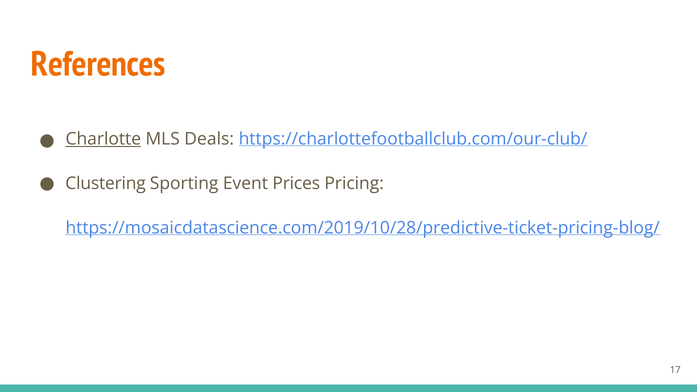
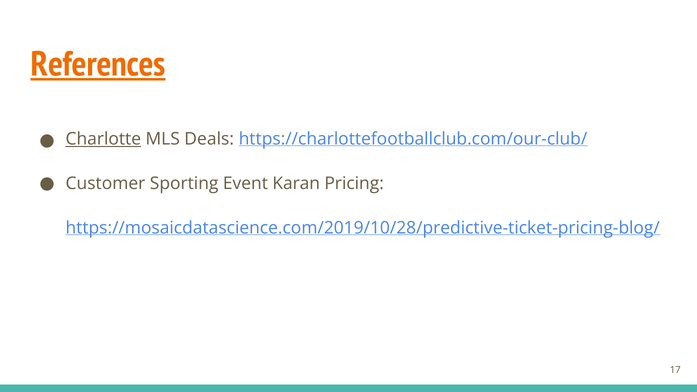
References underline: none -> present (98, 64)
Clustering: Clustering -> Customer (105, 184)
Prices: Prices -> Karan (296, 184)
